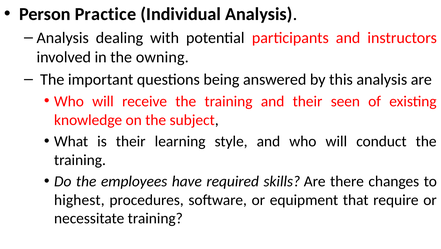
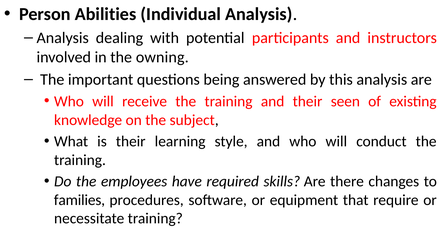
Practice: Practice -> Abilities (106, 14)
highest: highest -> families (79, 200)
